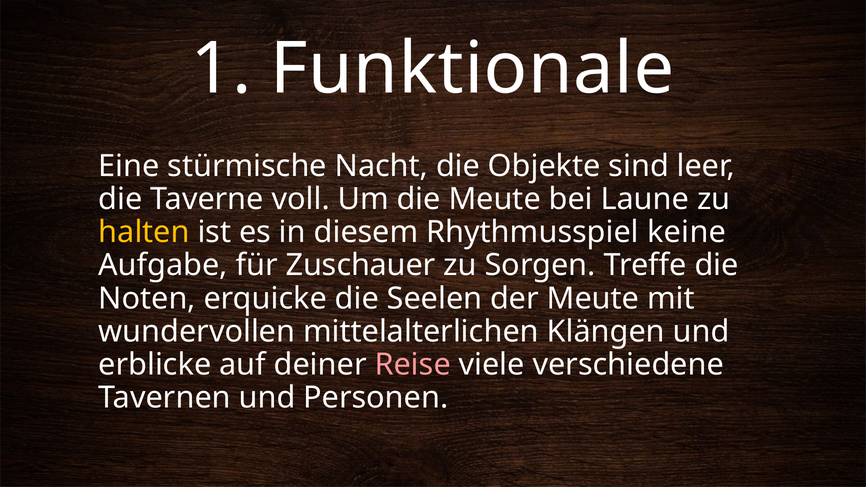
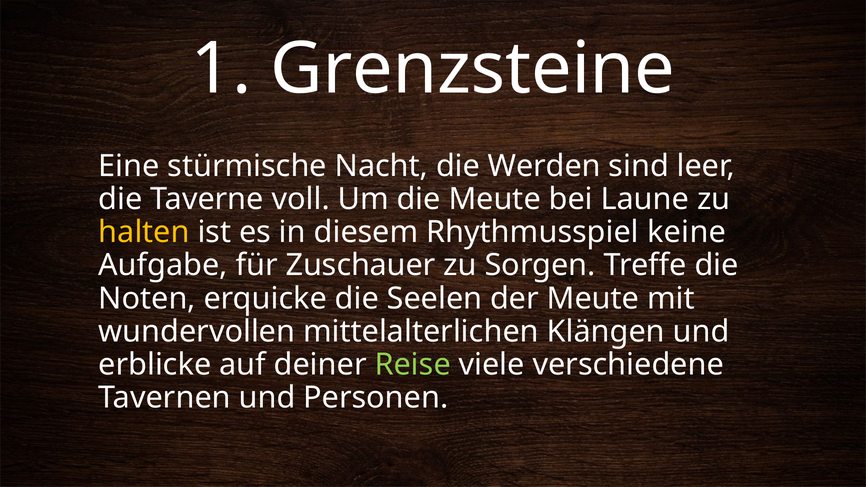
Funktionale: Funktionale -> Grenzsteine (473, 69)
Objekte: Objekte -> Werden (544, 166)
Reise colour: pink -> light green (413, 365)
